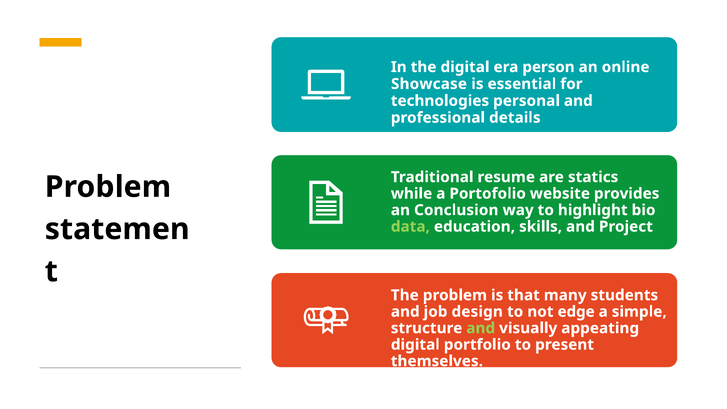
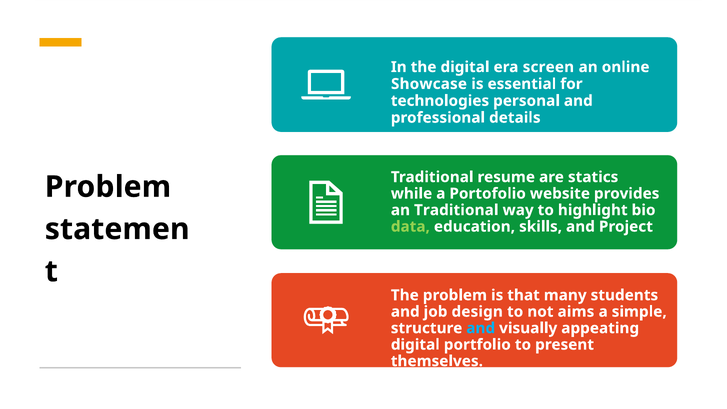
person: person -> screen (548, 67)
an Conclusion: Conclusion -> Traditional (456, 210)
edge: edge -> aims (576, 312)
and colour: light green -> light blue (481, 328)
